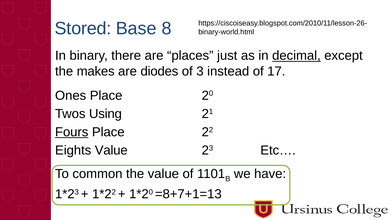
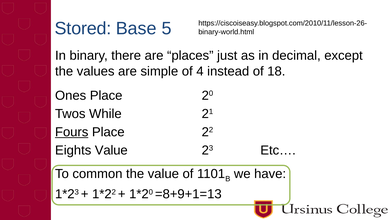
8: 8 -> 5 (167, 28)
decimal underline: present -> none (296, 56)
makes: makes -> values (96, 71)
diodes: diodes -> simple (159, 71)
3: 3 -> 4 (200, 71)
17: 17 -> 18 (276, 71)
Using: Using -> While (105, 114)
=8+7+1=13: =8+7+1=13 -> =8+9+1=13 (188, 194)
